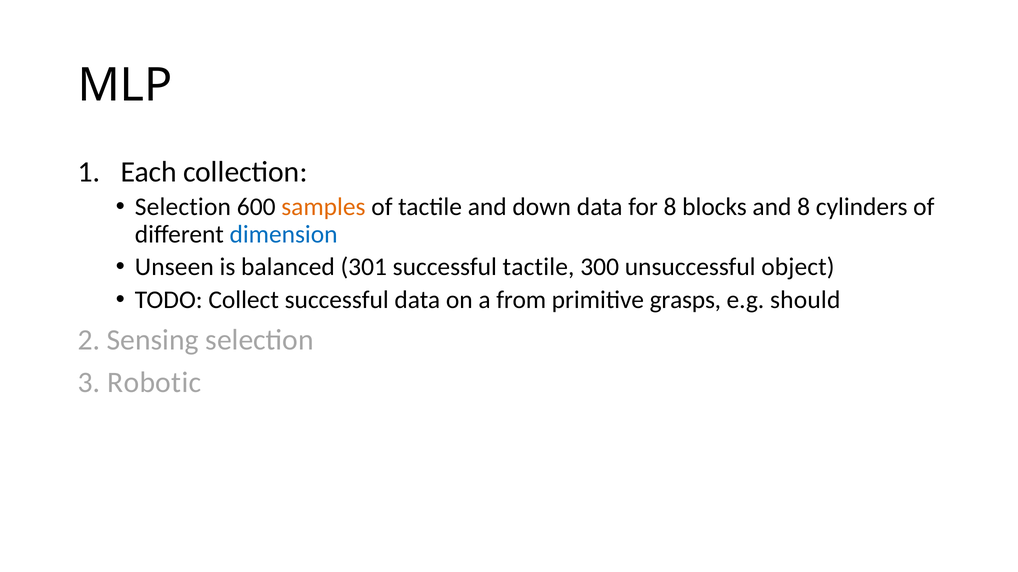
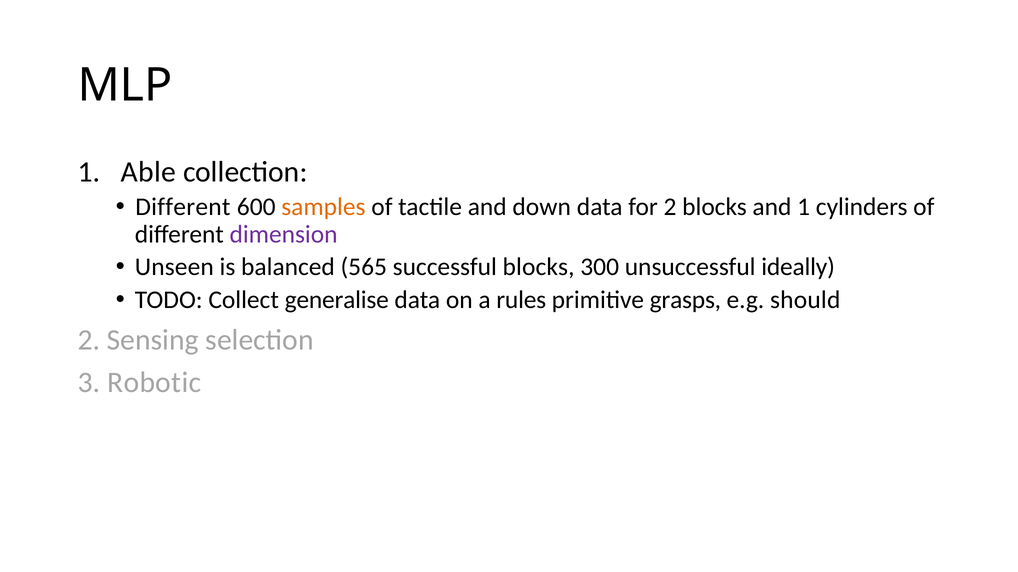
Each: Each -> Able (148, 172)
Selection: Selection -> Different (183, 207)
for 8: 8 -> 2 (670, 207)
and 8: 8 -> 1 (804, 207)
dimension colour: blue -> purple (284, 235)
301: 301 -> 565 (364, 267)
successful tactile: tactile -> blocks (539, 267)
object: object -> ideally (798, 267)
Collect successful: successful -> generalise (337, 300)
from: from -> rules (521, 300)
